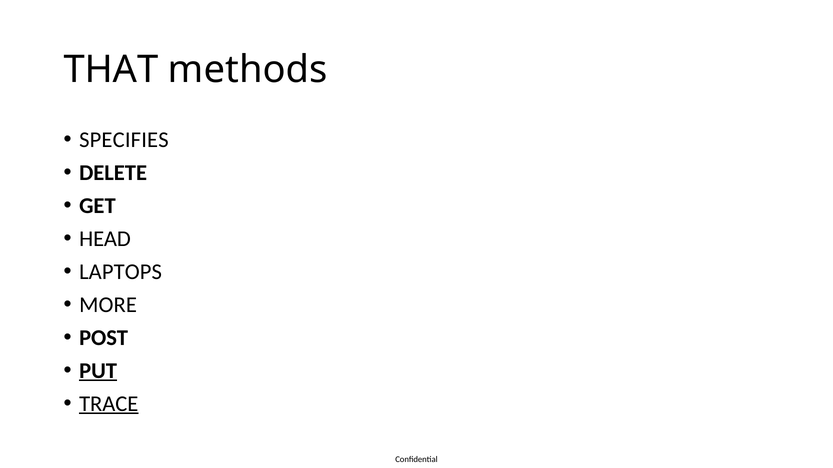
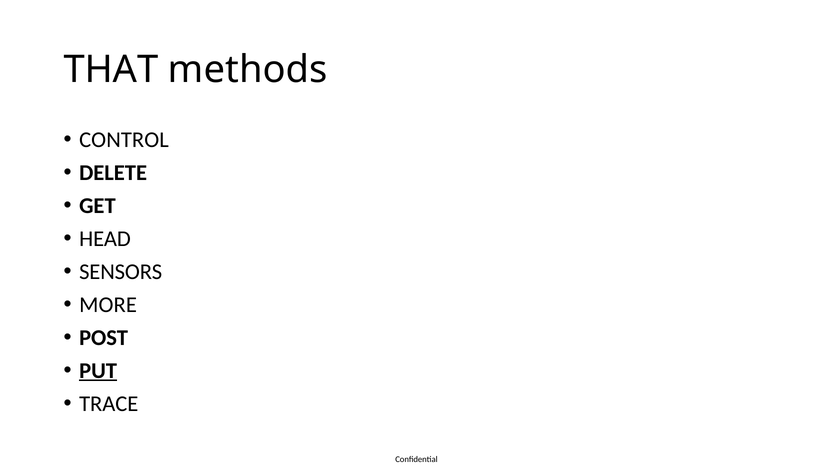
SPECIFIES: SPECIFIES -> CONTROL (124, 140)
LAPTOPS: LAPTOPS -> SENSORS (121, 272)
TRACE underline: present -> none (109, 404)
